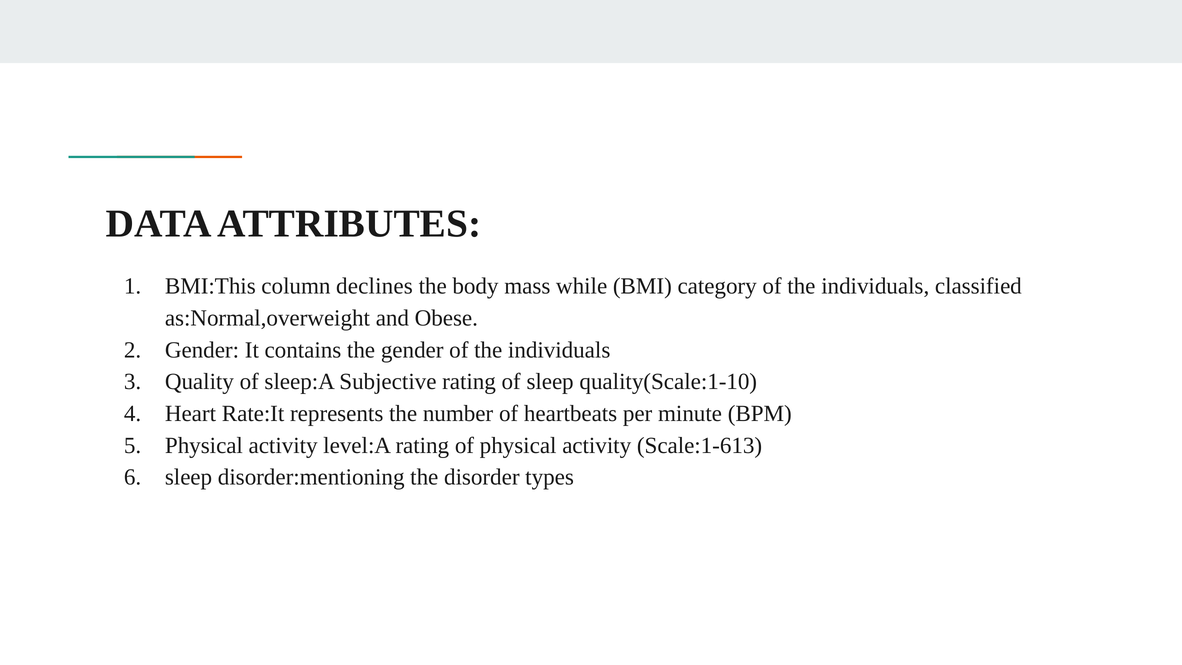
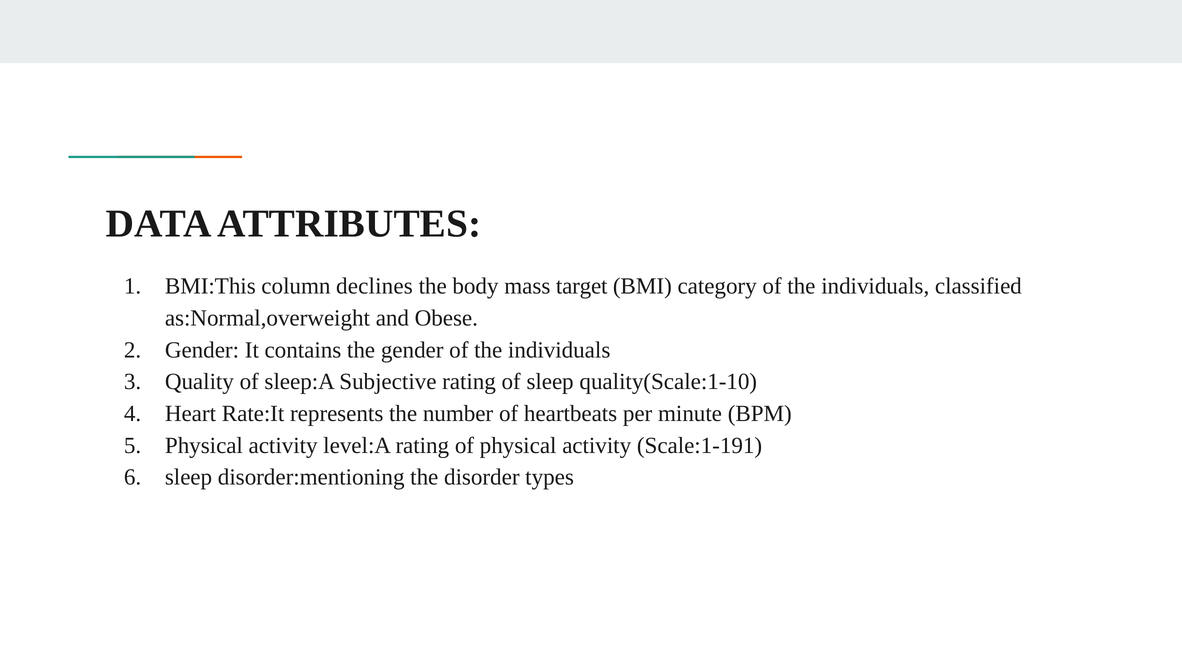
while: while -> target (582, 286)
Scale:1-613: Scale:1-613 -> Scale:1-191 (700, 445)
